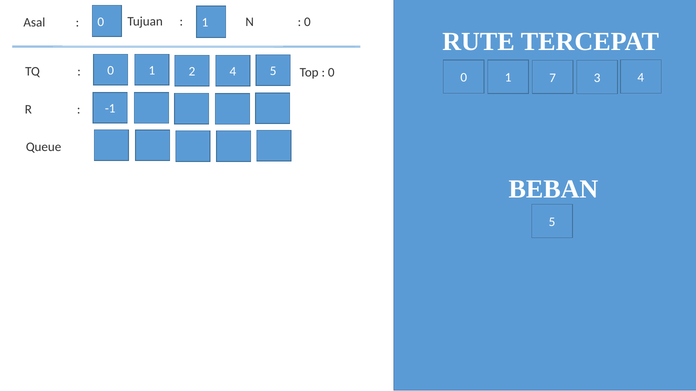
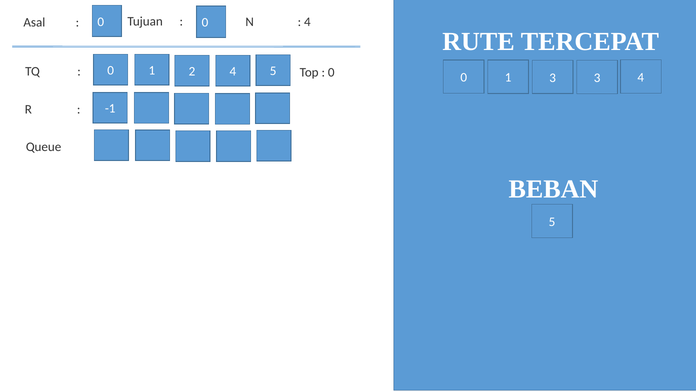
0: 0 -> 4 (307, 22)
1: 1 -> 0 (205, 23)
1 7: 7 -> 3 (553, 78)
